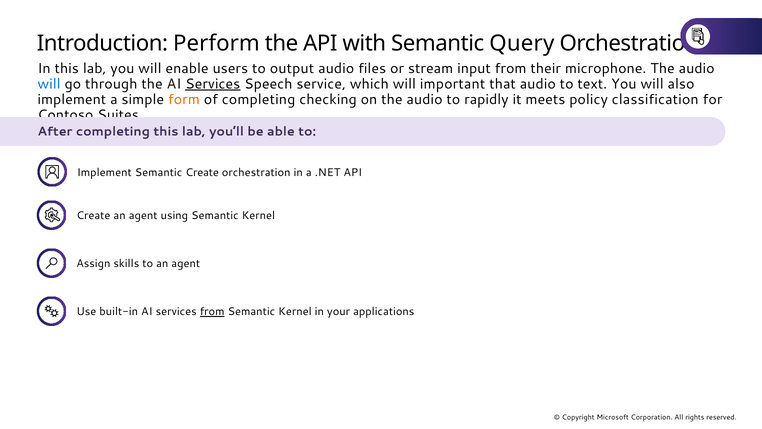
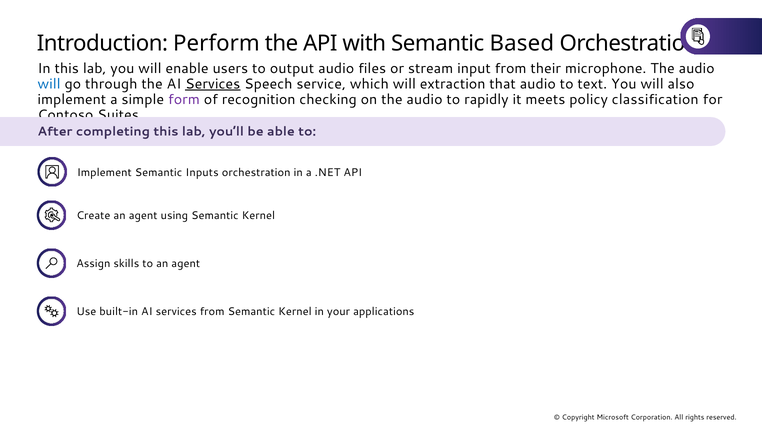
Query: Query -> Based (522, 44)
important: important -> extraction (453, 84)
form colour: orange -> purple (184, 99)
of completing: completing -> recognition (259, 99)
Semantic Create: Create -> Inputs (202, 172)
from underline: present -> none (212, 311)
